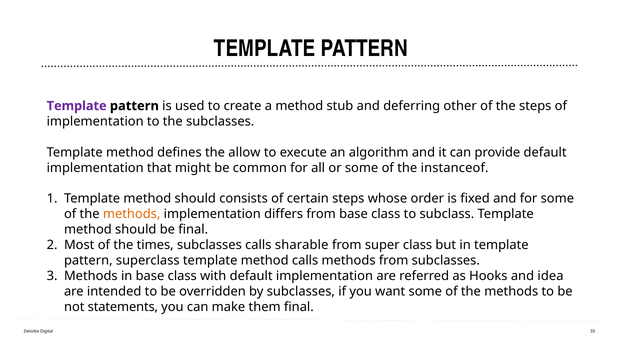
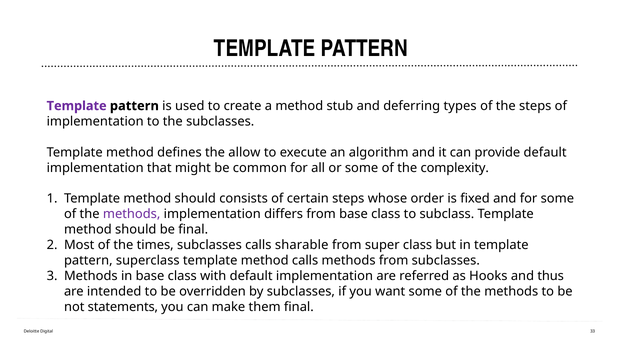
other: other -> types (460, 106)
instanceof: instanceof -> complexity (455, 168)
methods colour: orange -> purple (132, 214)
idea: idea -> thus (551, 276)
